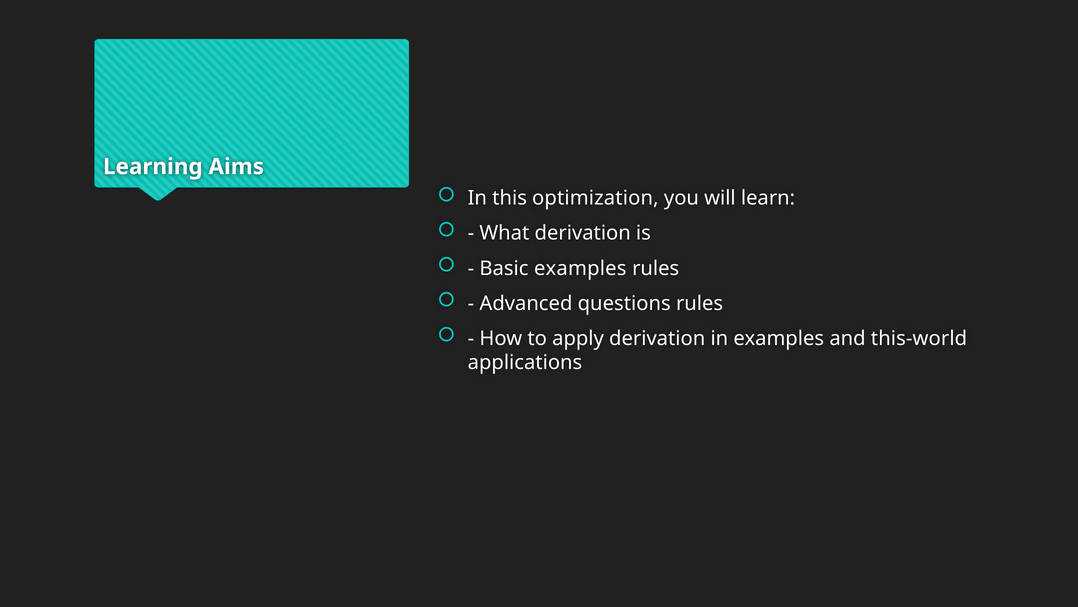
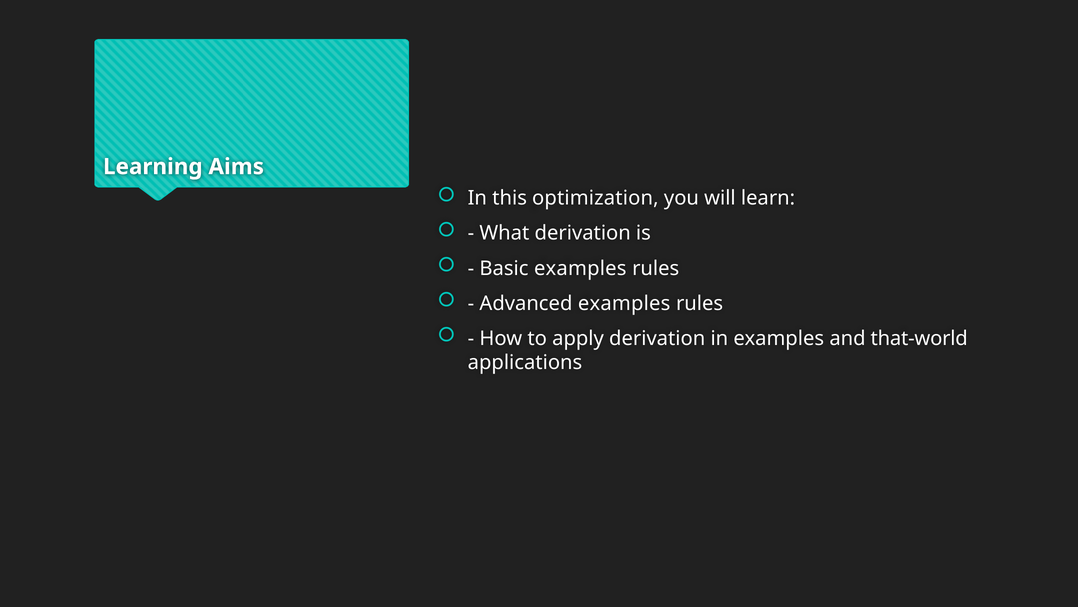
Advanced questions: questions -> examples (624, 303)
this-world: this-world -> that-world (919, 338)
